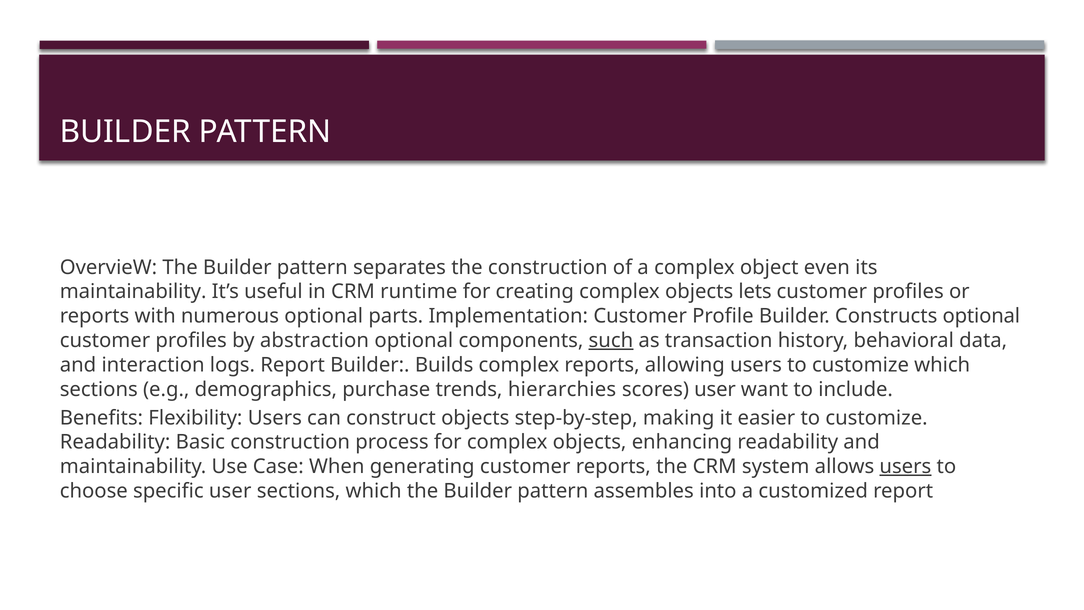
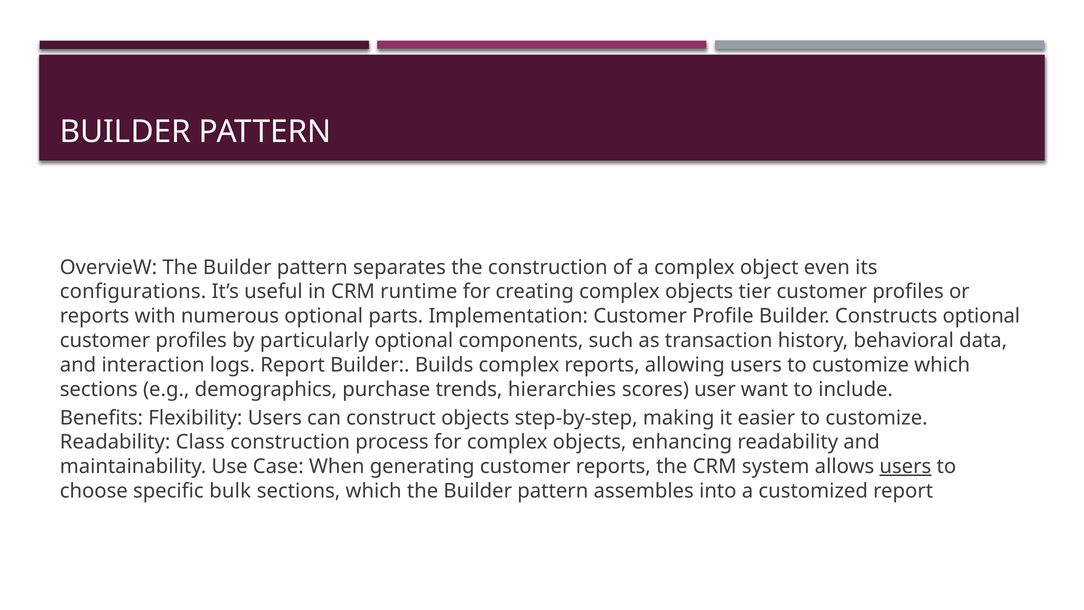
maintainability: maintainability -> configurations (133, 292)
lets: lets -> tier (755, 292)
abstraction: abstraction -> particularly (314, 340)
such underline: present -> none (611, 340)
Basic: Basic -> Class (200, 442)
specific user: user -> bulk (230, 491)
